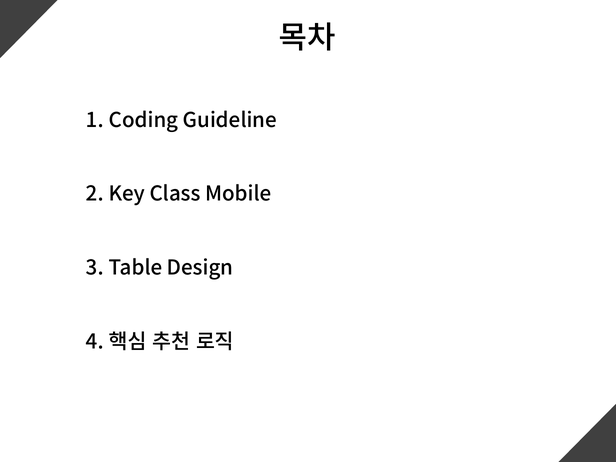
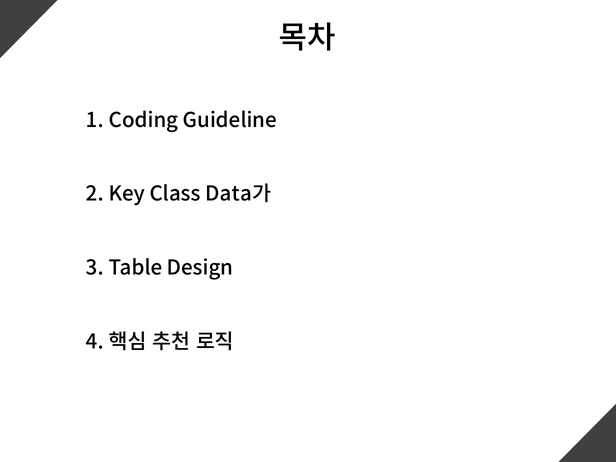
Mobile: Mobile -> Data가 (238, 194)
